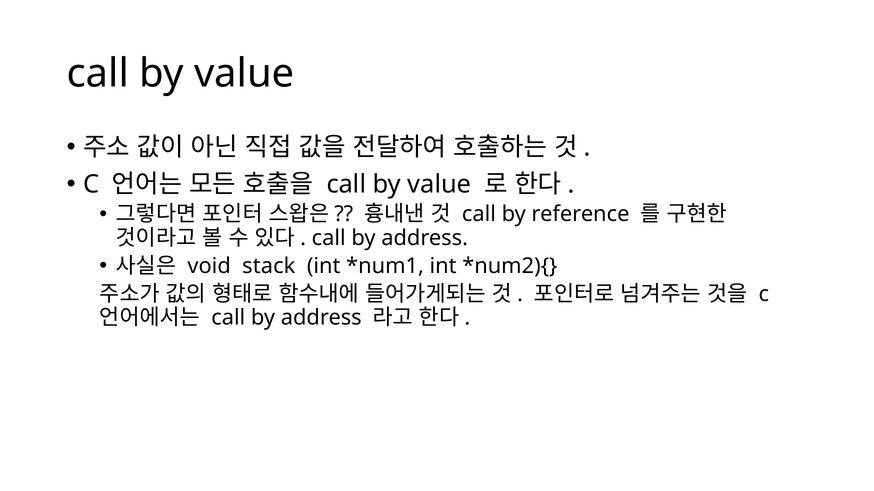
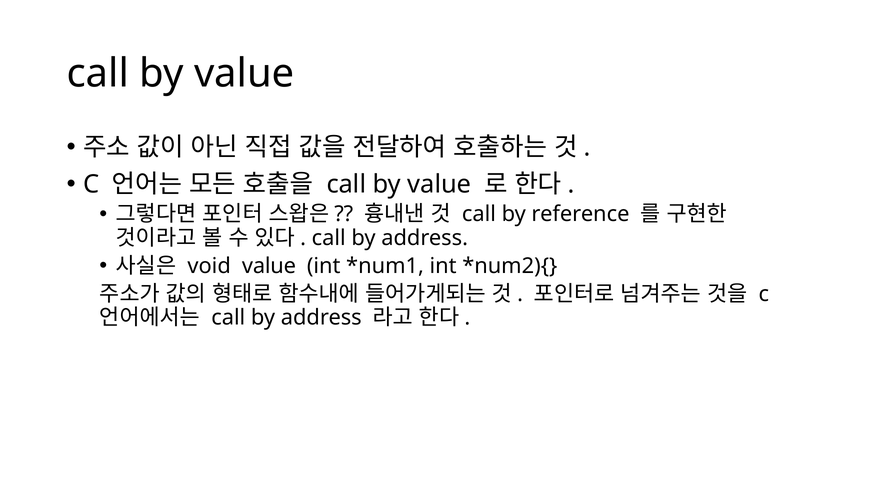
void stack: stack -> value (269, 266)
